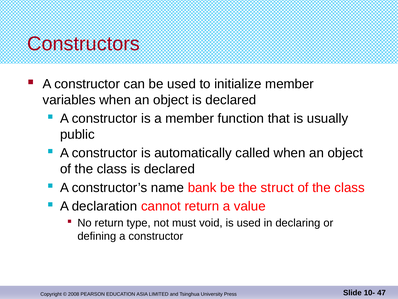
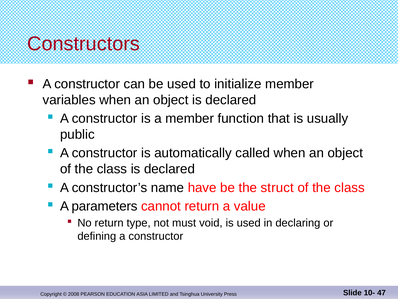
bank: bank -> have (202, 187)
declaration: declaration -> parameters (105, 206)
